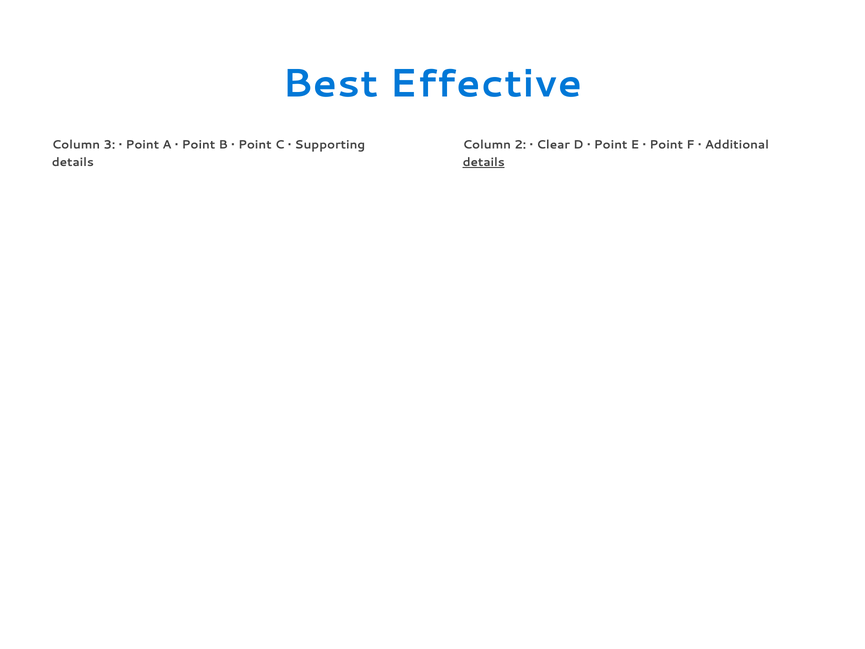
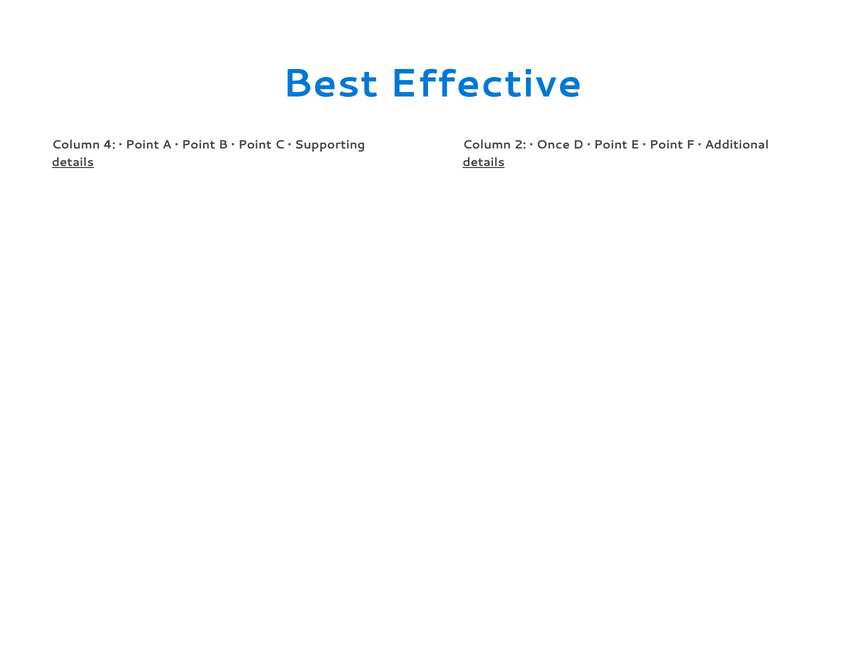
3: 3 -> 4 (109, 145)
Clear: Clear -> Once (553, 145)
details underline: none -> present (73, 162)
